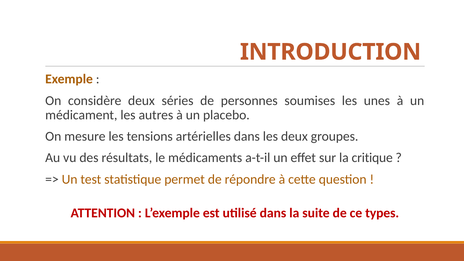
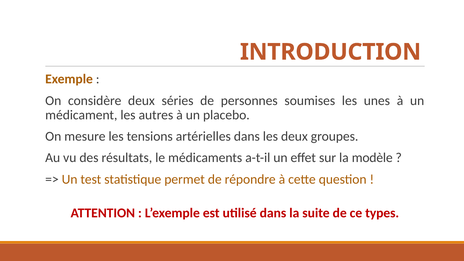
critique: critique -> modèle (372, 158)
